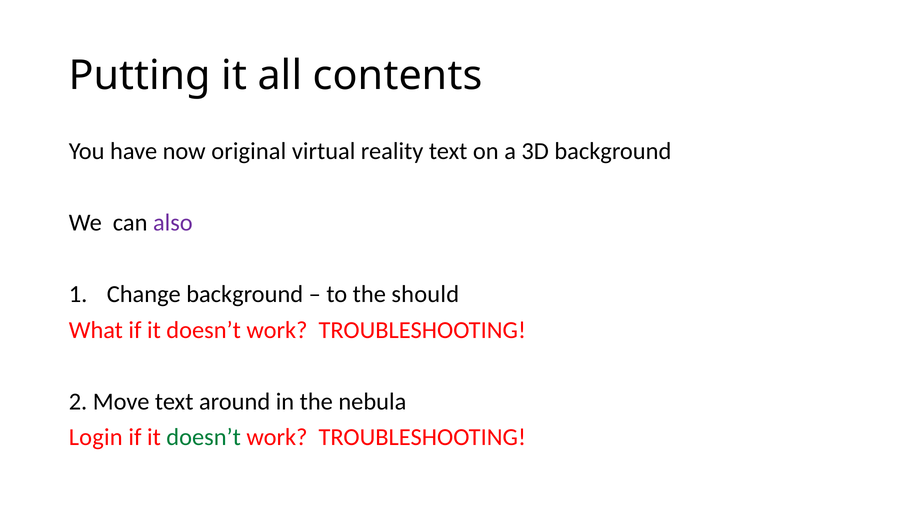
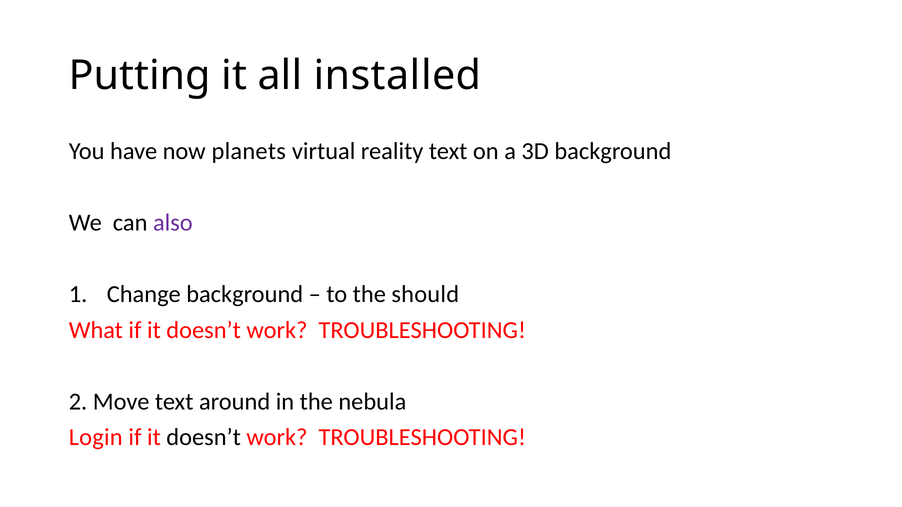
contents: contents -> installed (397, 76)
original: original -> planets (249, 151)
doesn’t colour: green -> black (204, 438)
